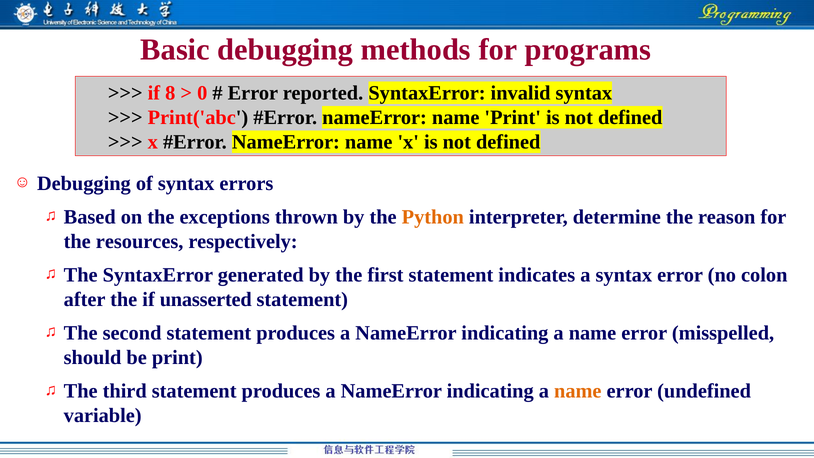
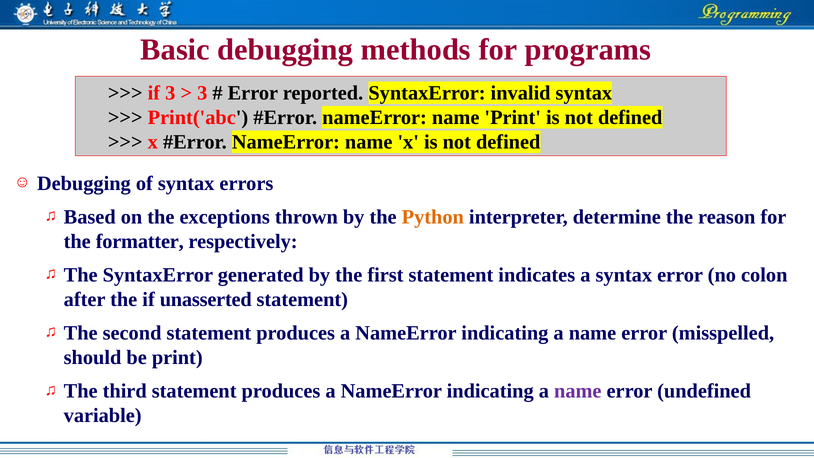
if 8: 8 -> 3 (170, 93)
0: 0 -> 3 (202, 93)
resources: resources -> formatter (140, 241)
name colour: orange -> purple (578, 391)
